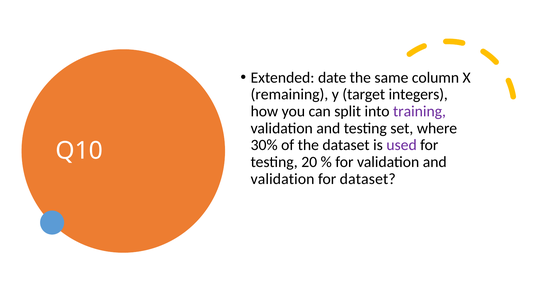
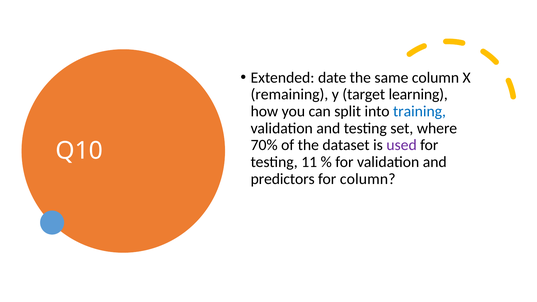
integers: integers -> learning (418, 94)
training colour: purple -> blue (419, 111)
30%: 30% -> 70% (264, 145)
20: 20 -> 11 (309, 162)
validation: validation -> predictors (283, 179)
for dataset: dataset -> column (368, 179)
